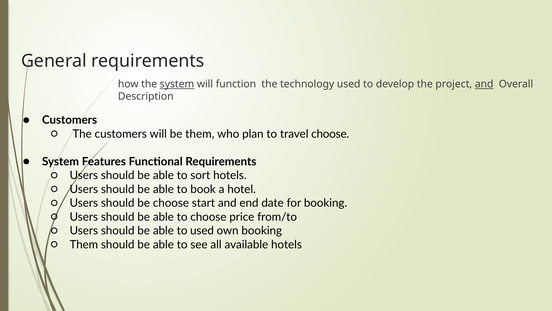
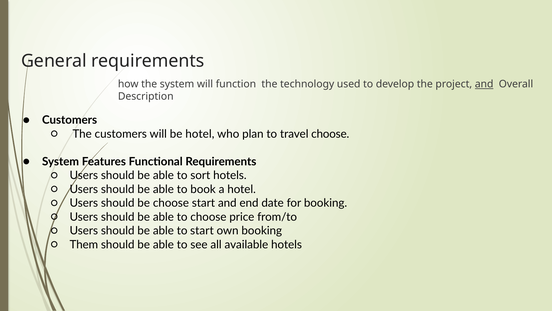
system underline: present -> none (177, 84)
be them: them -> hotel (200, 134)
to used: used -> start (202, 230)
